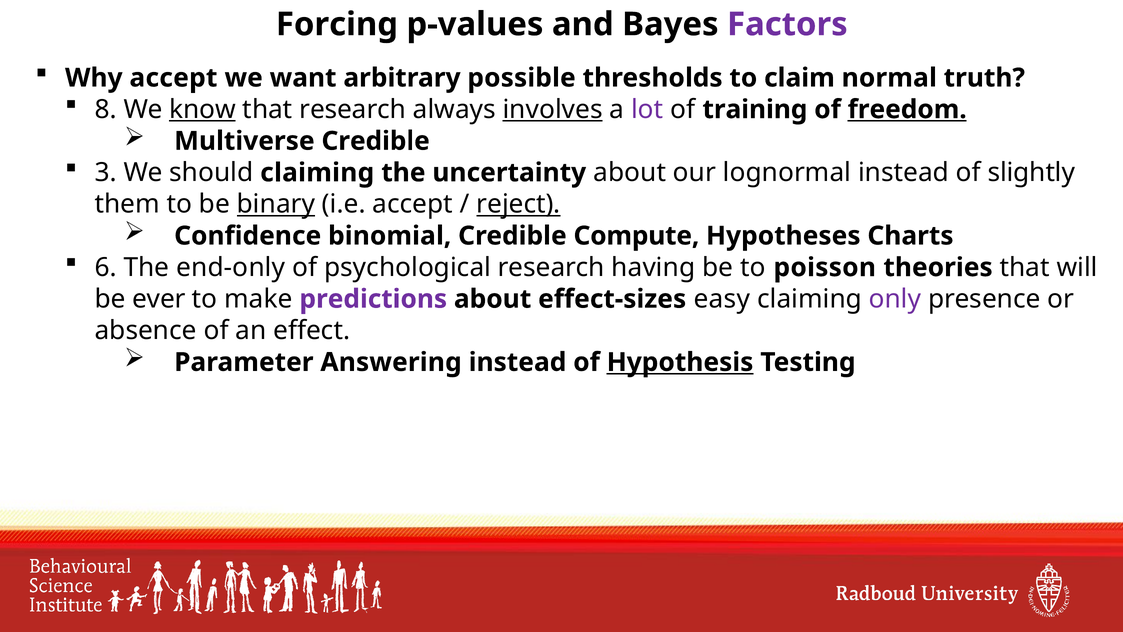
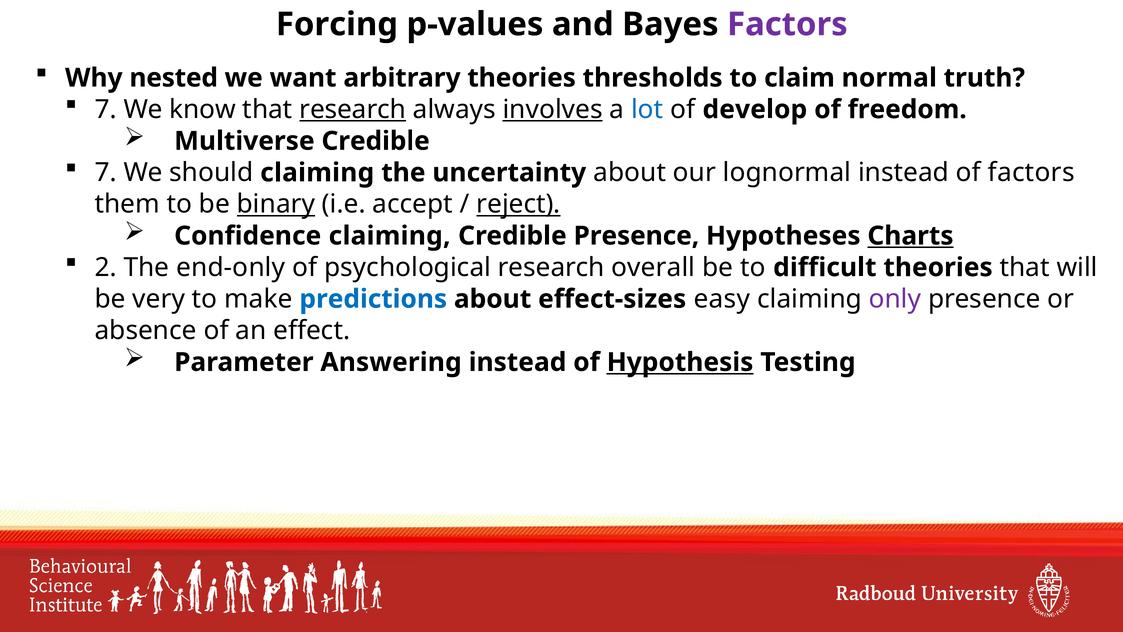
Why accept: accept -> nested (174, 78)
arbitrary possible: possible -> theories (522, 78)
8: 8 -> 7 (106, 109)
know underline: present -> none (202, 109)
research underline: none -> present (353, 109)
lot colour: purple -> blue (647, 109)
training: training -> develop (755, 109)
freedom underline: present -> none (907, 109)
3: 3 -> 7 (106, 173)
of slightly: slightly -> factors (1031, 173)
Confidence binomial: binomial -> claiming (390, 236)
Credible Compute: Compute -> Presence (636, 236)
Charts underline: none -> present (910, 236)
6: 6 -> 2 (106, 267)
having: having -> overall (653, 267)
poisson: poisson -> difficult (825, 267)
ever: ever -> very (159, 299)
predictions colour: purple -> blue (373, 299)
